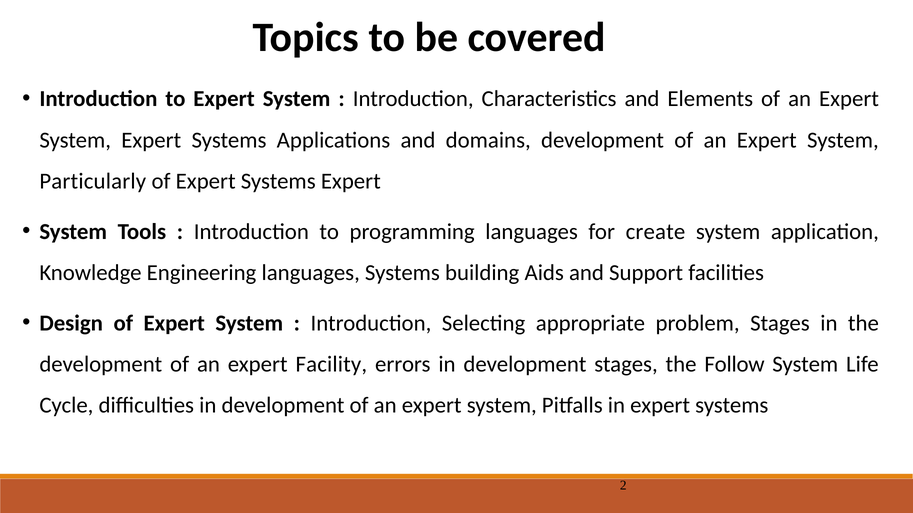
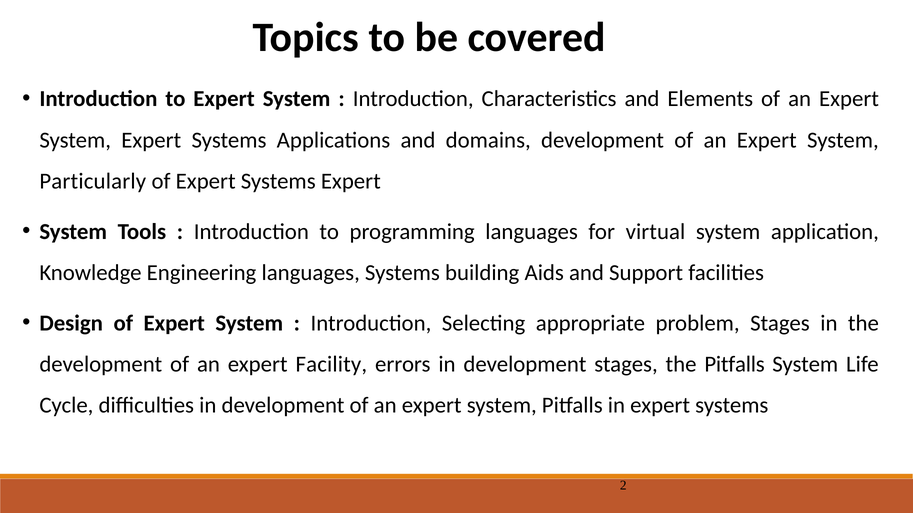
create: create -> virtual (655, 232)
the Follow: Follow -> Pitfalls (735, 365)
